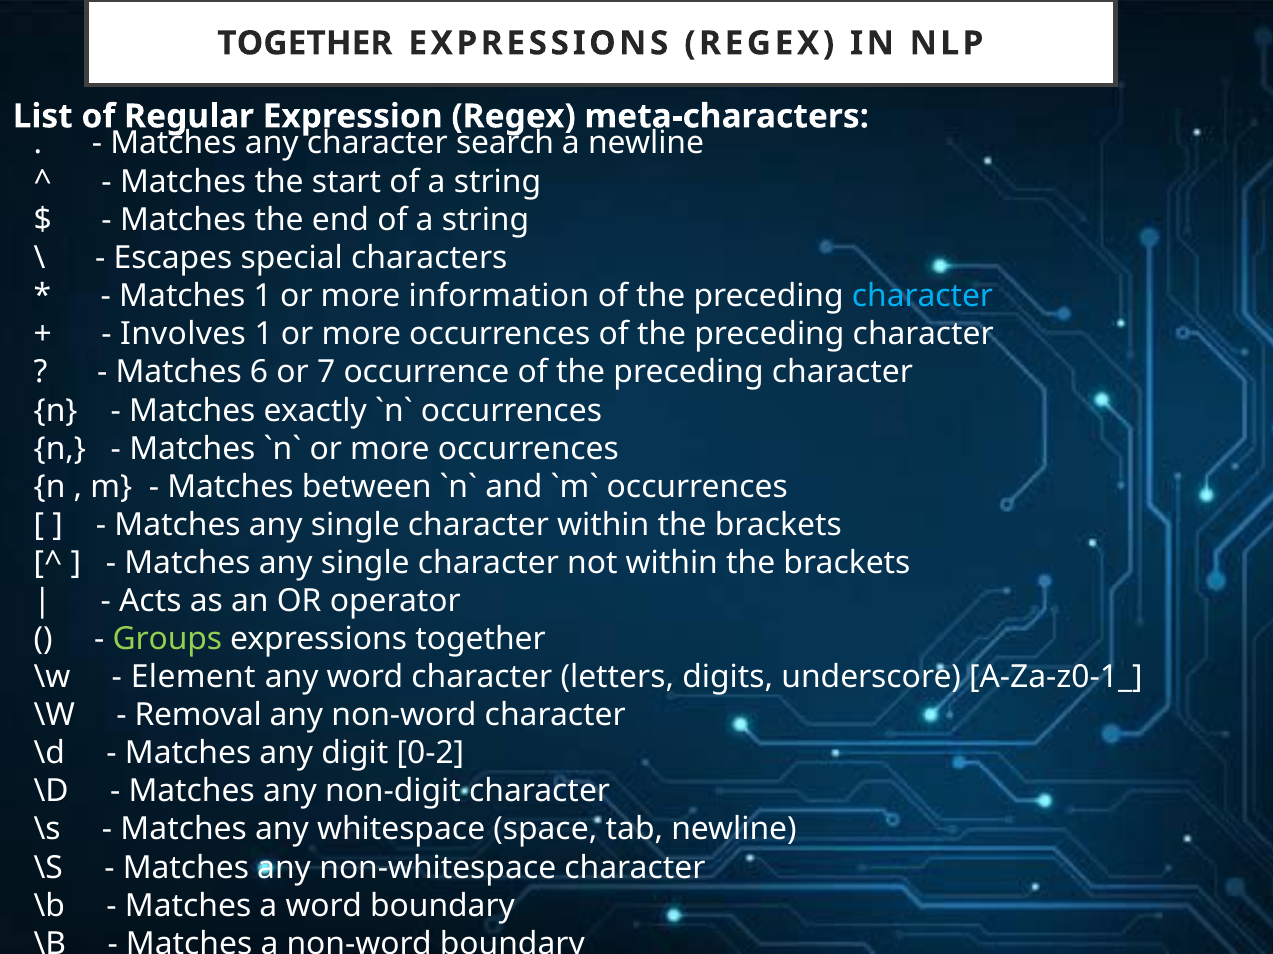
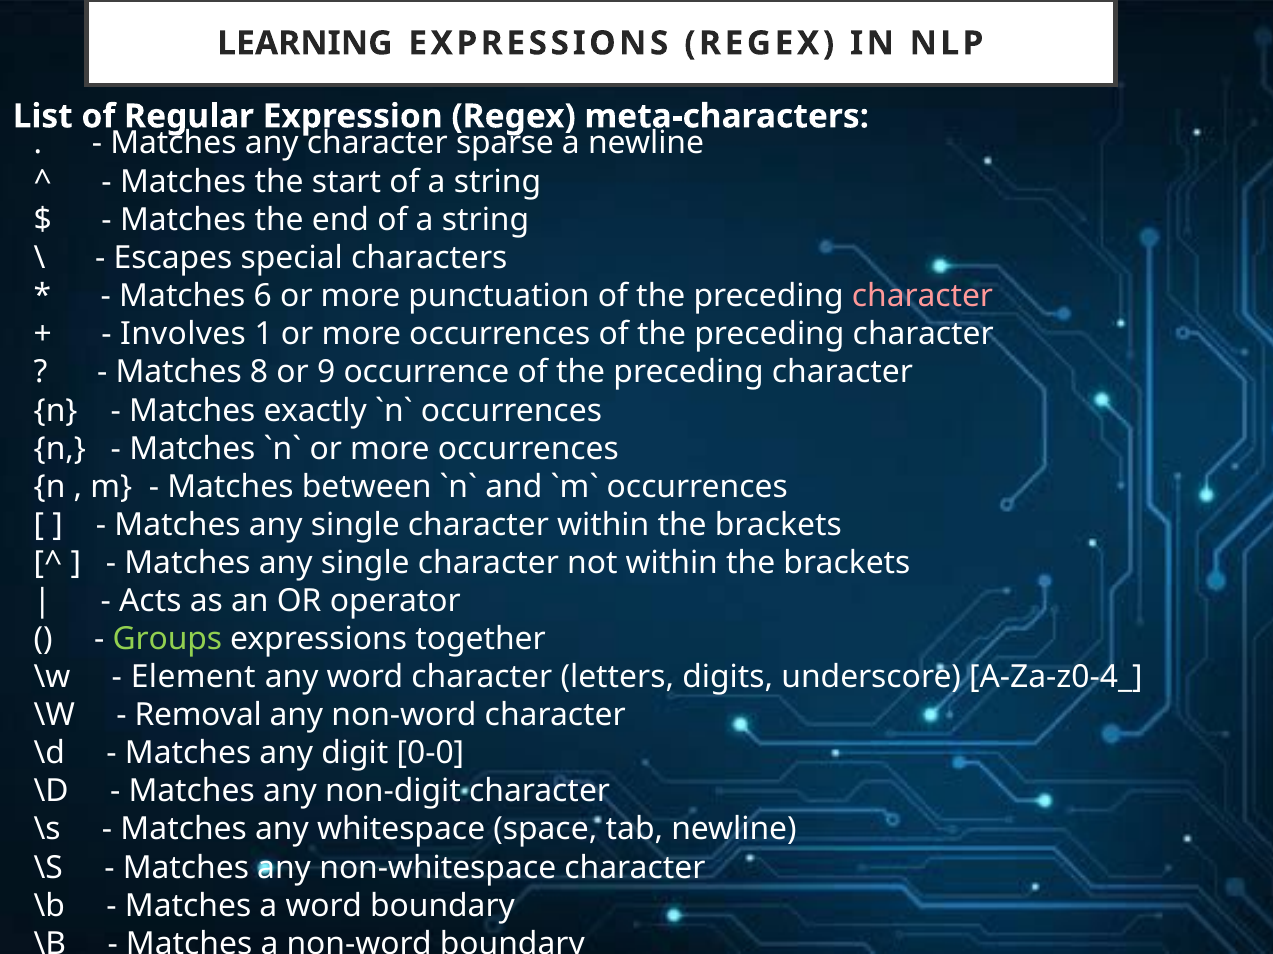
TOGETHER: TOGETHER -> LEARNING (305, 43)
search: search -> sparse (505, 144)
Matches 1: 1 -> 6 (263, 296)
information: information -> punctuation (499, 296)
character colour: light blue -> pink (923, 296)
6: 6 -> 8 (259, 373)
7: 7 -> 9 (326, 373)
A-Za-z0-1_: A-Za-z0-1_ -> A-Za-z0-4_ (1056, 677)
0-2: 0-2 -> 0-0 (430, 754)
